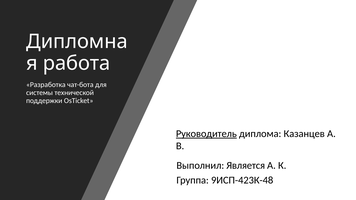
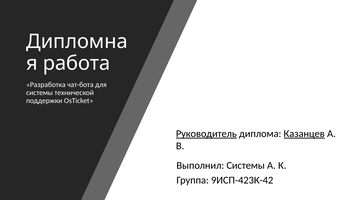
Казанцев underline: none -> present (304, 134)
Выполнил Является: Является -> Системы (246, 166)
9ИСП-423К-48: 9ИСП-423К-48 -> 9ИСП-423К-42 (242, 180)
